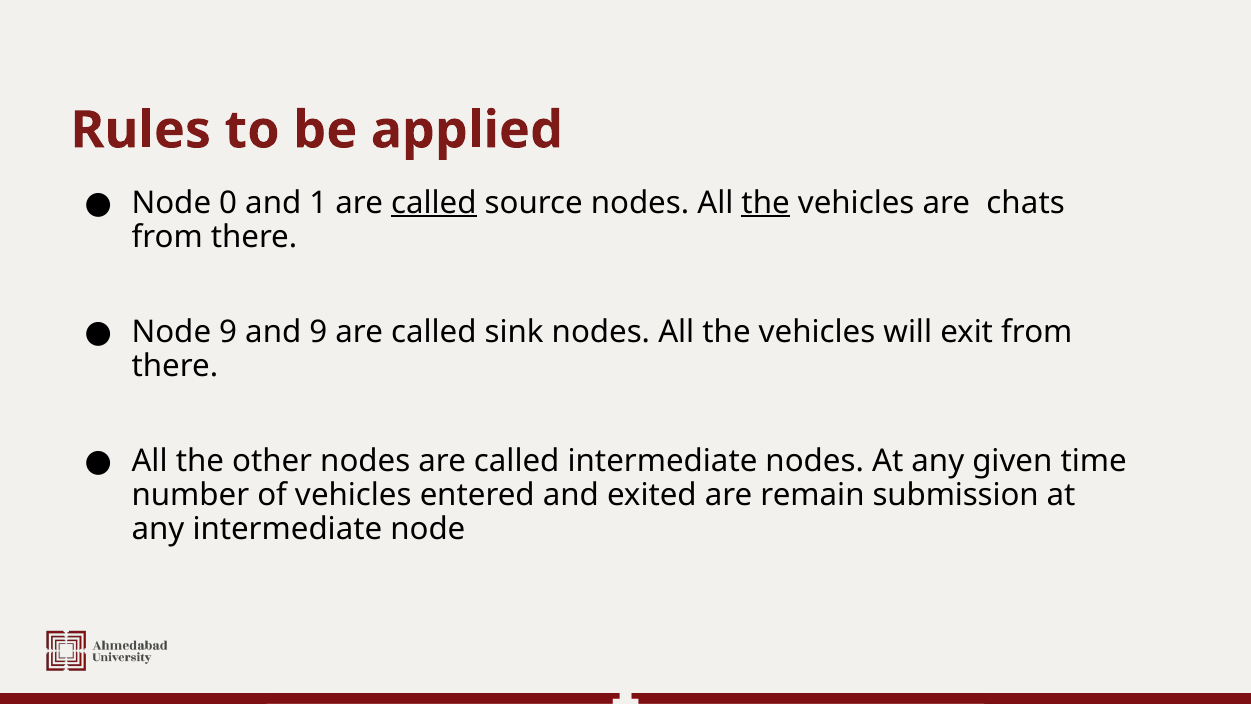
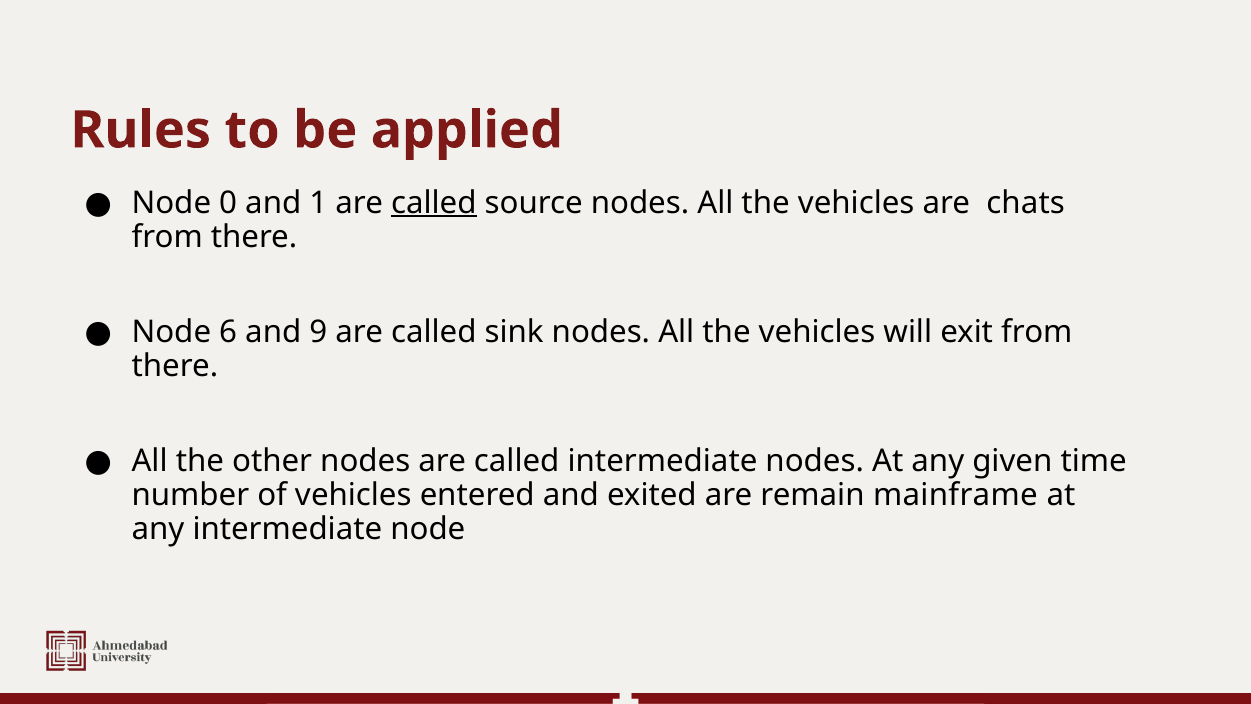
the underline: present -> none (766, 203)
Node 9: 9 -> 6 (228, 332)
submission: submission -> mainframe (955, 495)
